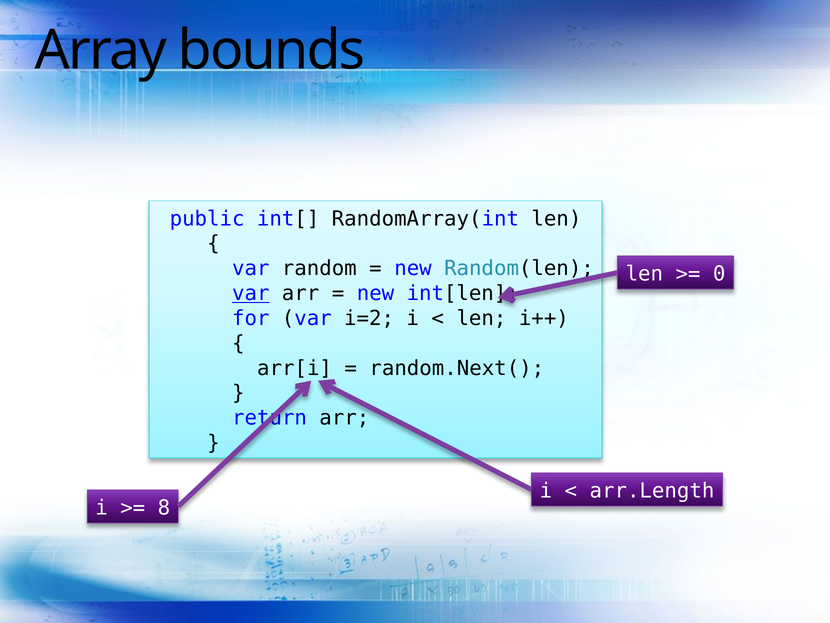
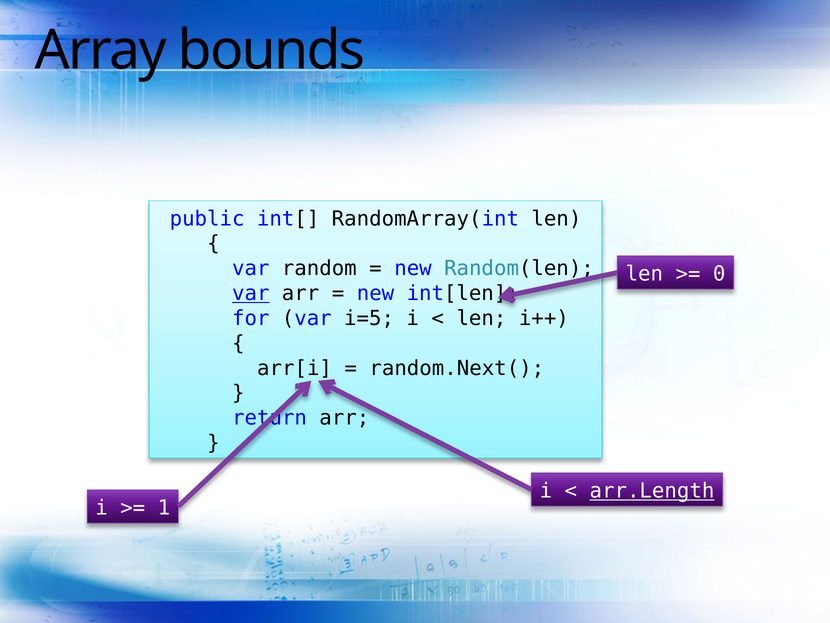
i=2: i=2 -> i=5 (369, 318)
arr.Length underline: none -> present (652, 491)
8: 8 -> 1 (164, 507)
